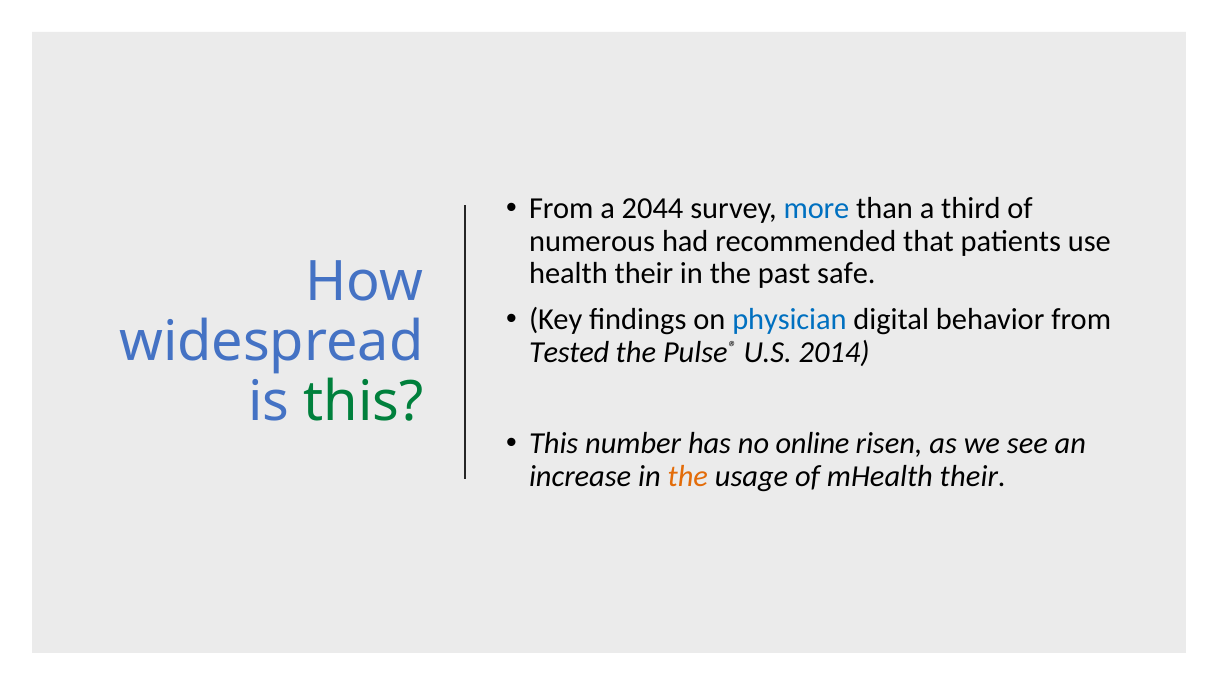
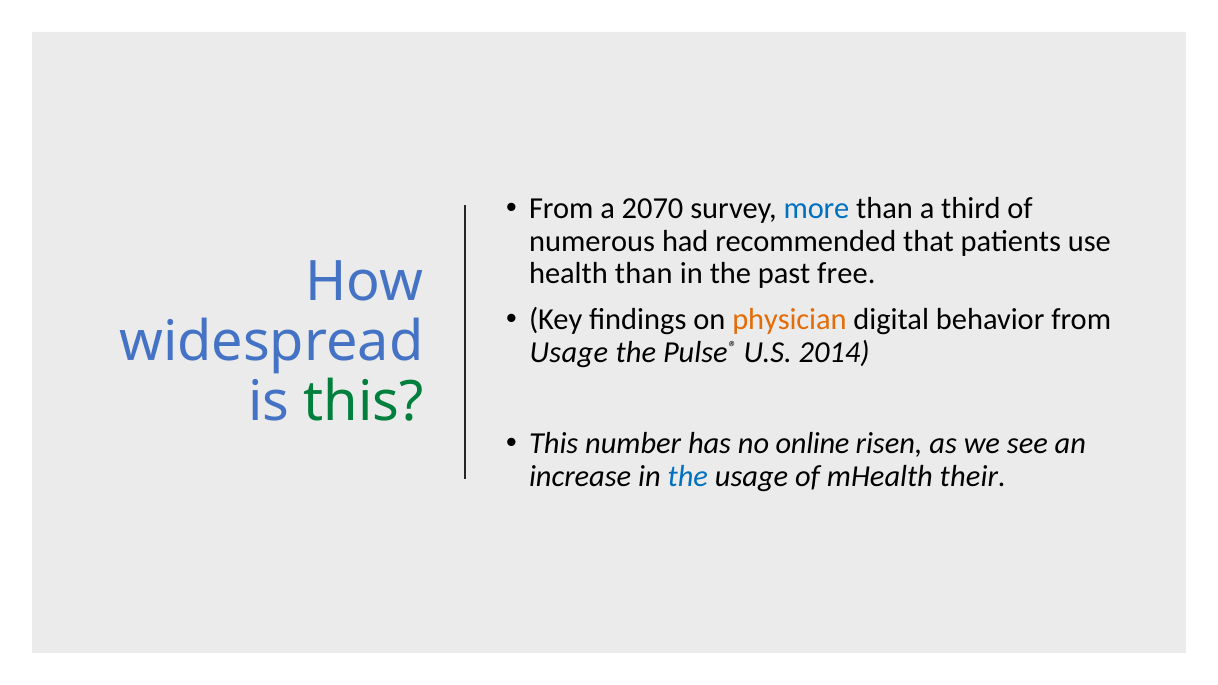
2044: 2044 -> 2070 (653, 208)
health their: their -> than (644, 274)
safe: safe -> free (846, 274)
physician colour: blue -> orange (789, 320)
Tested: Tested -> Usage (569, 352)
the colour: orange -> blue (688, 476)
